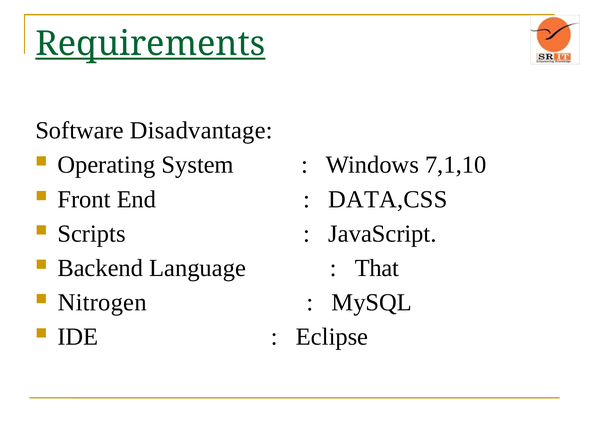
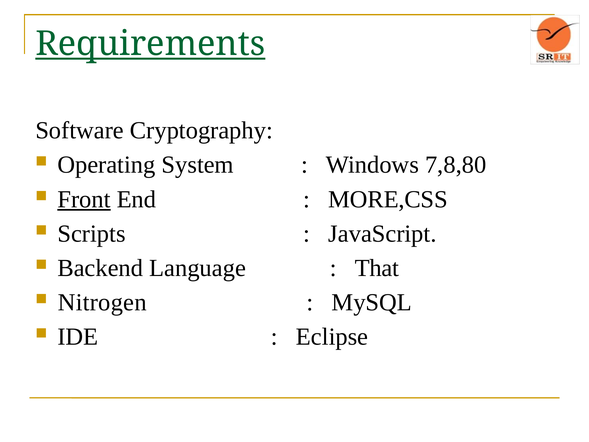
Disadvantage: Disadvantage -> Cryptography (201, 130)
7,1,10: 7,1,10 -> 7,8,80 (456, 165)
Front underline: none -> present (84, 199)
DATA,CSS: DATA,CSS -> MORE,CSS (388, 199)
